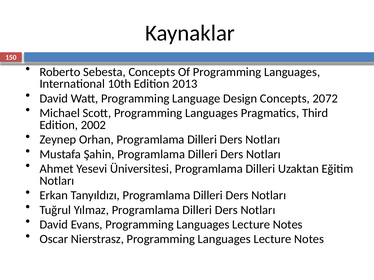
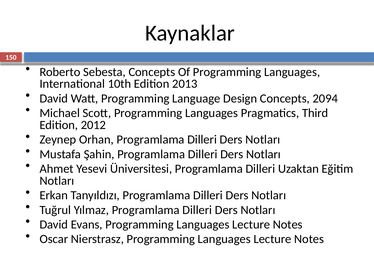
2072: 2072 -> 2094 (325, 99)
2002: 2002 -> 2012 (93, 125)
